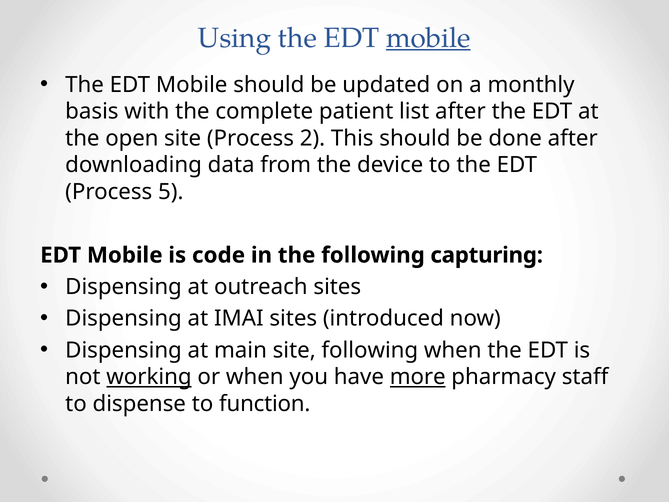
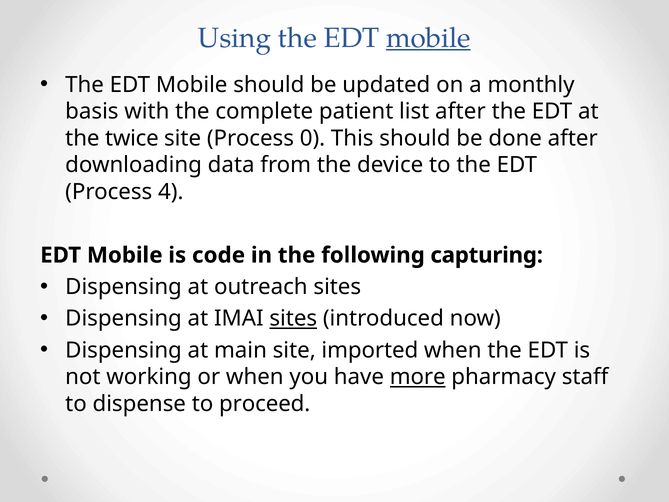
open: open -> twice (132, 138)
2: 2 -> 0 (312, 138)
5: 5 -> 4 (171, 192)
sites underline: none -> present (293, 318)
site following: following -> imported (370, 350)
working underline: present -> none (149, 377)
function: function -> proceed (265, 404)
